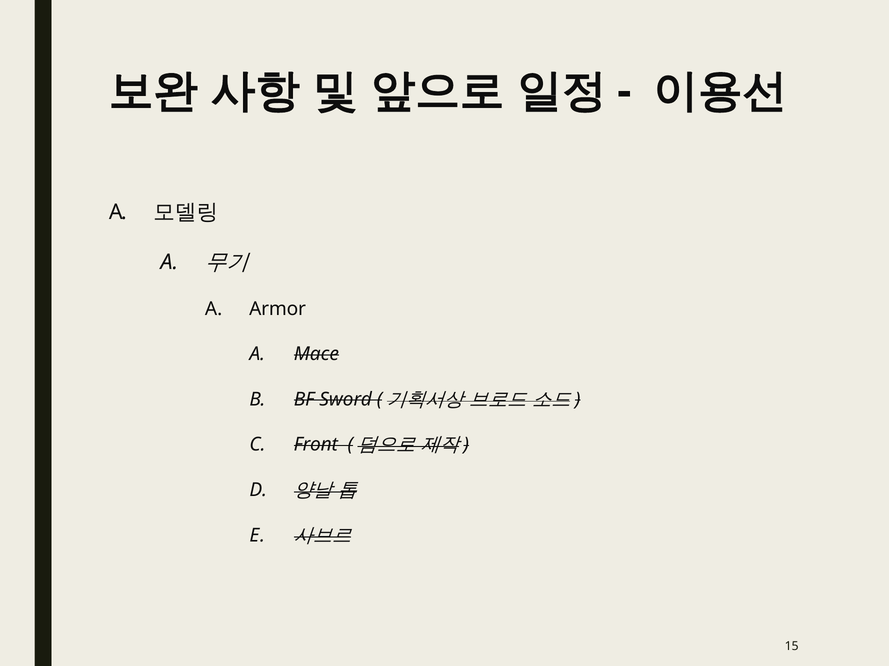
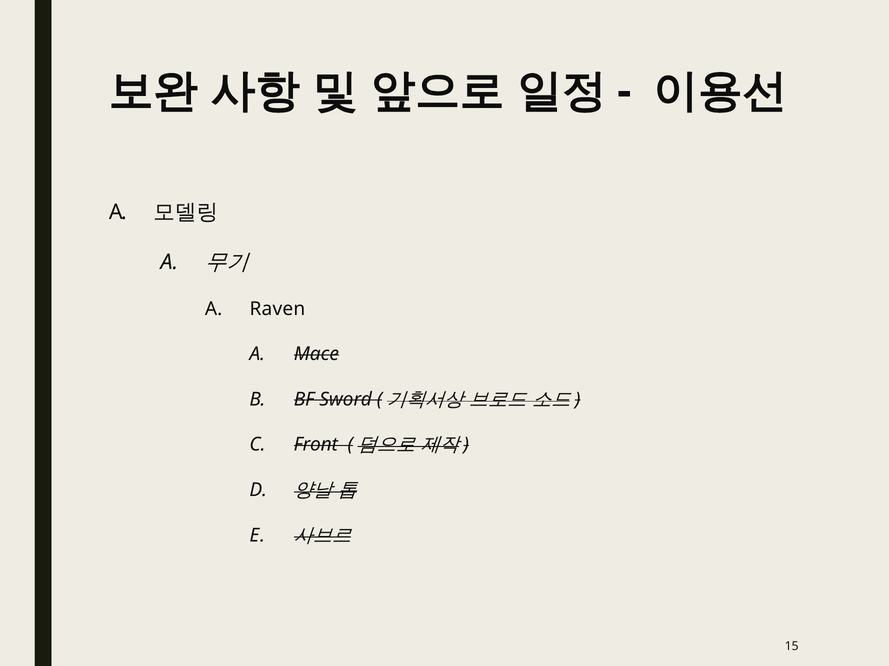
Armor: Armor -> Raven (277, 309)
